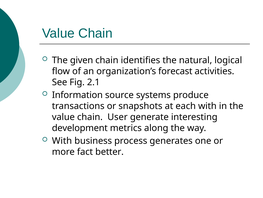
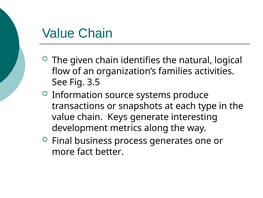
forecast: forecast -> families (175, 71)
2.1: 2.1 -> 3.5 (93, 82)
each with: with -> type (207, 106)
User: User -> Keys (118, 117)
With: With -> Final (62, 140)
